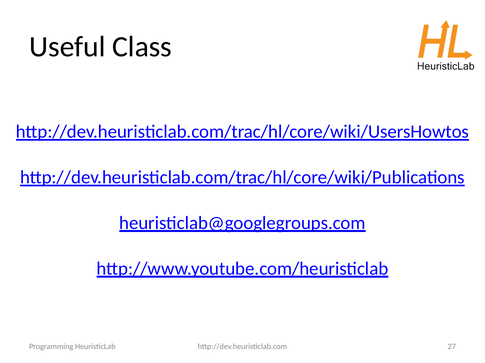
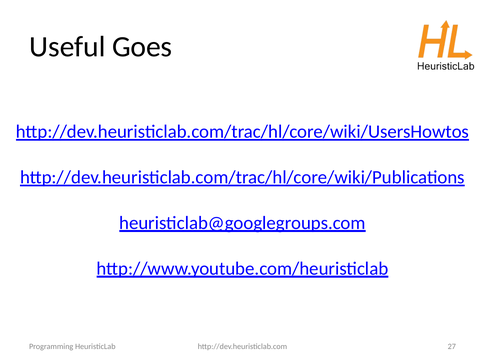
Class: Class -> Goes (142, 47)
